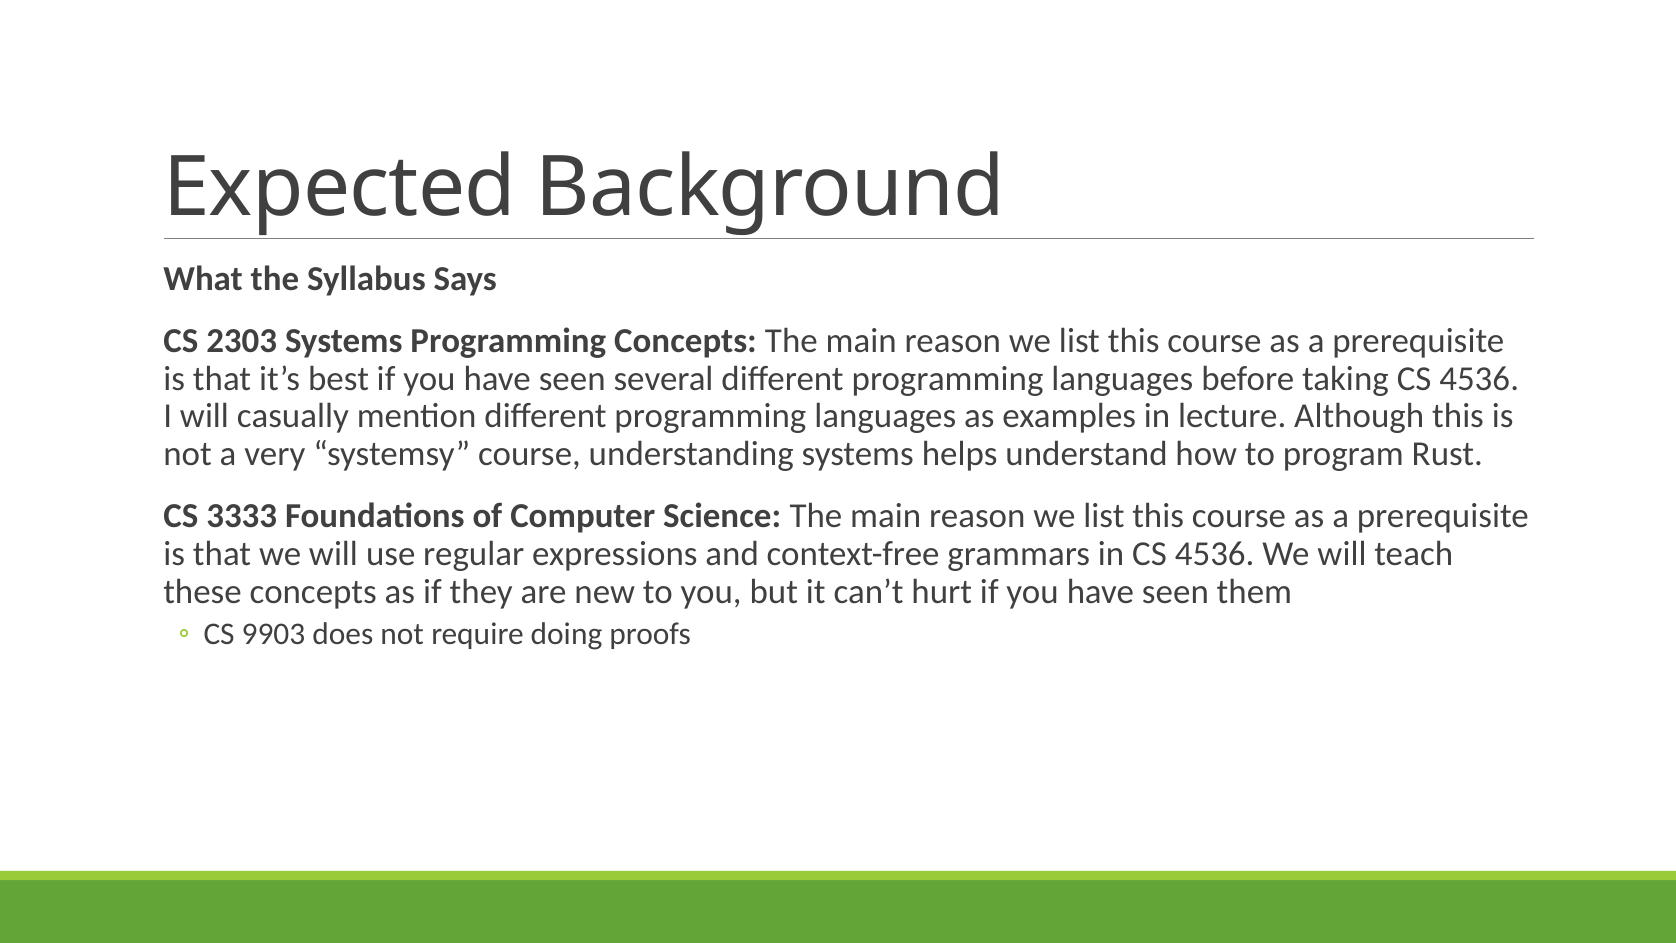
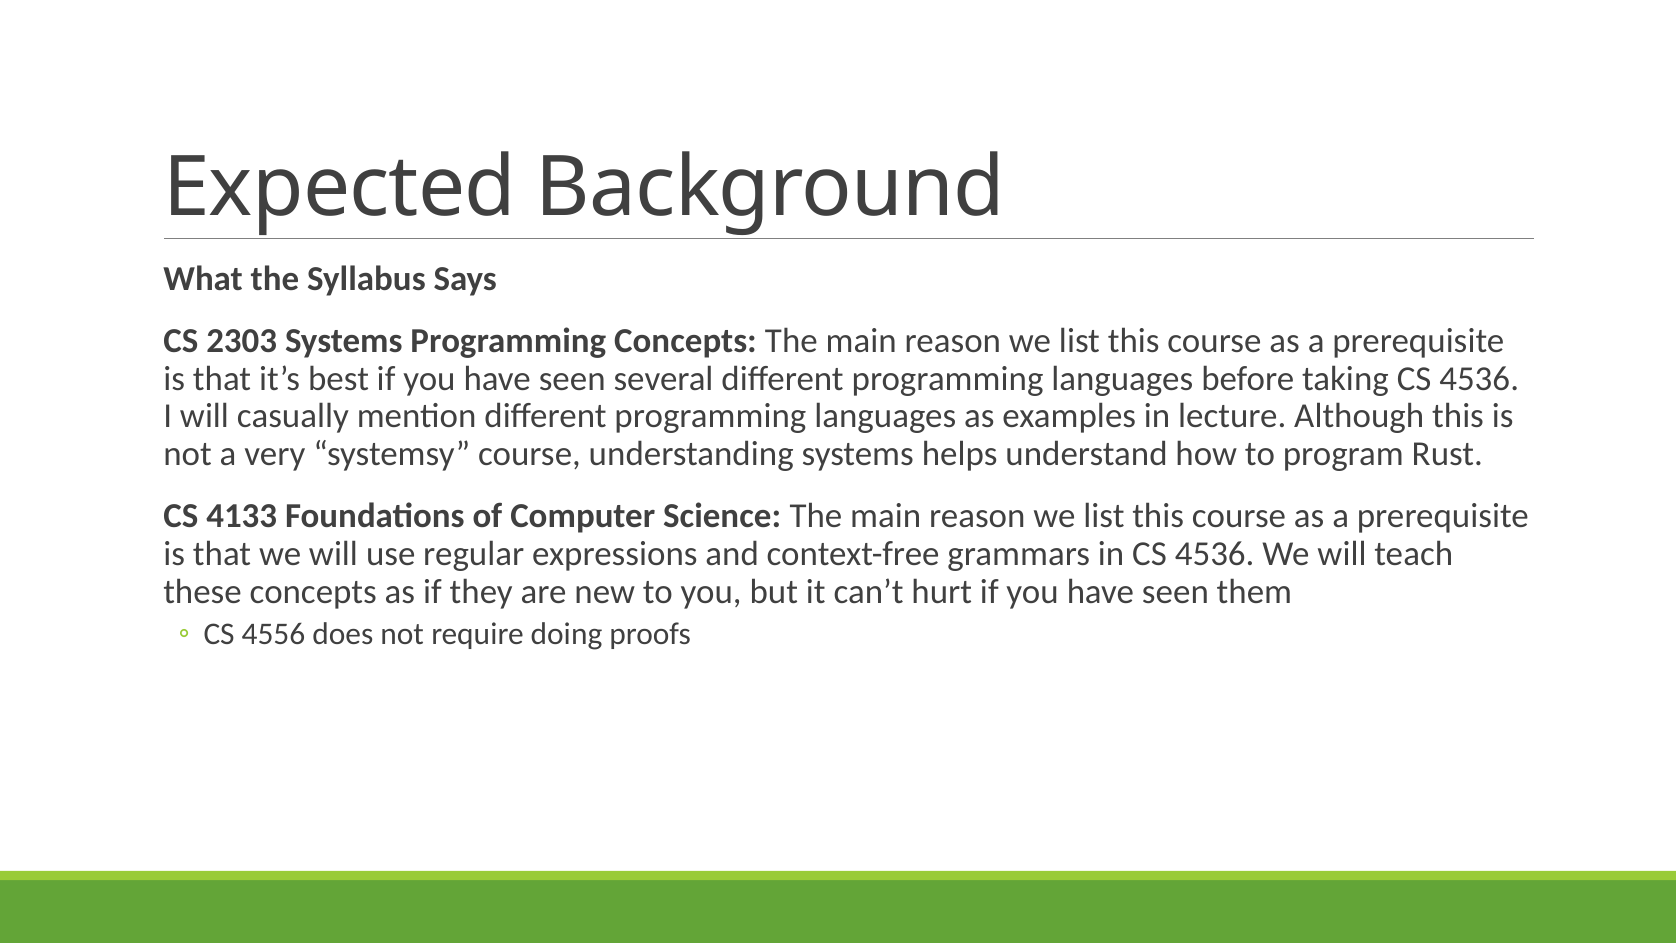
3333: 3333 -> 4133 (242, 516)
9903: 9903 -> 4556 (273, 634)
